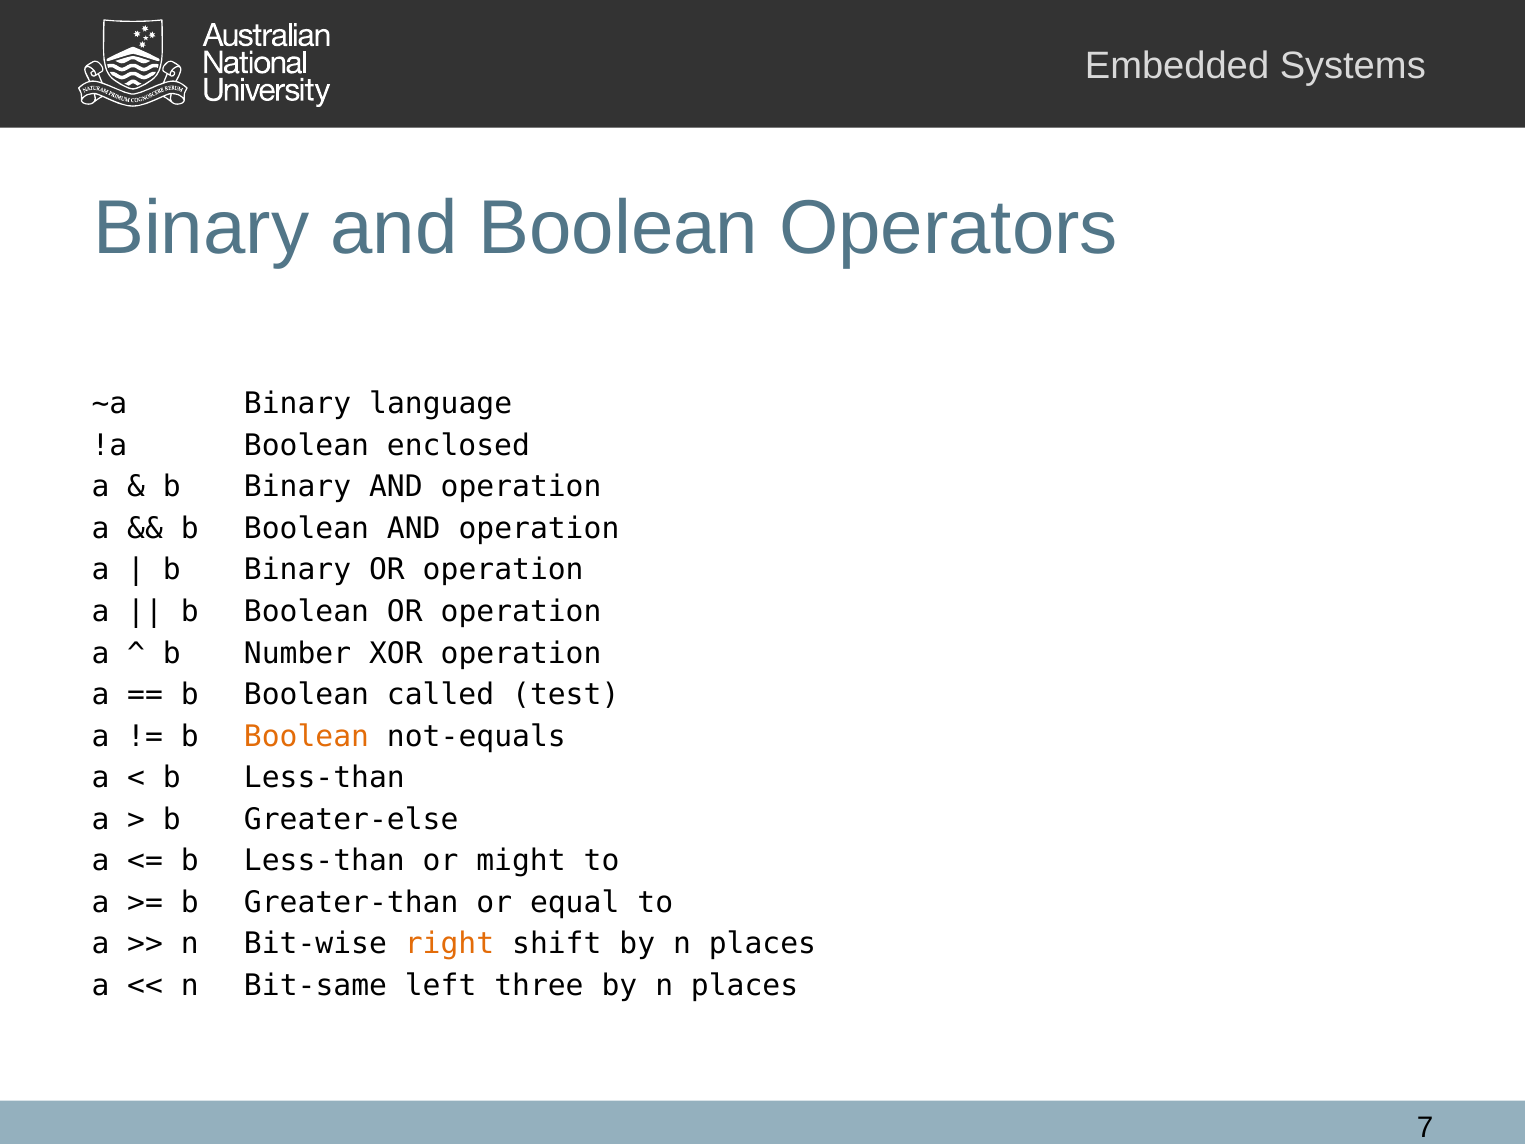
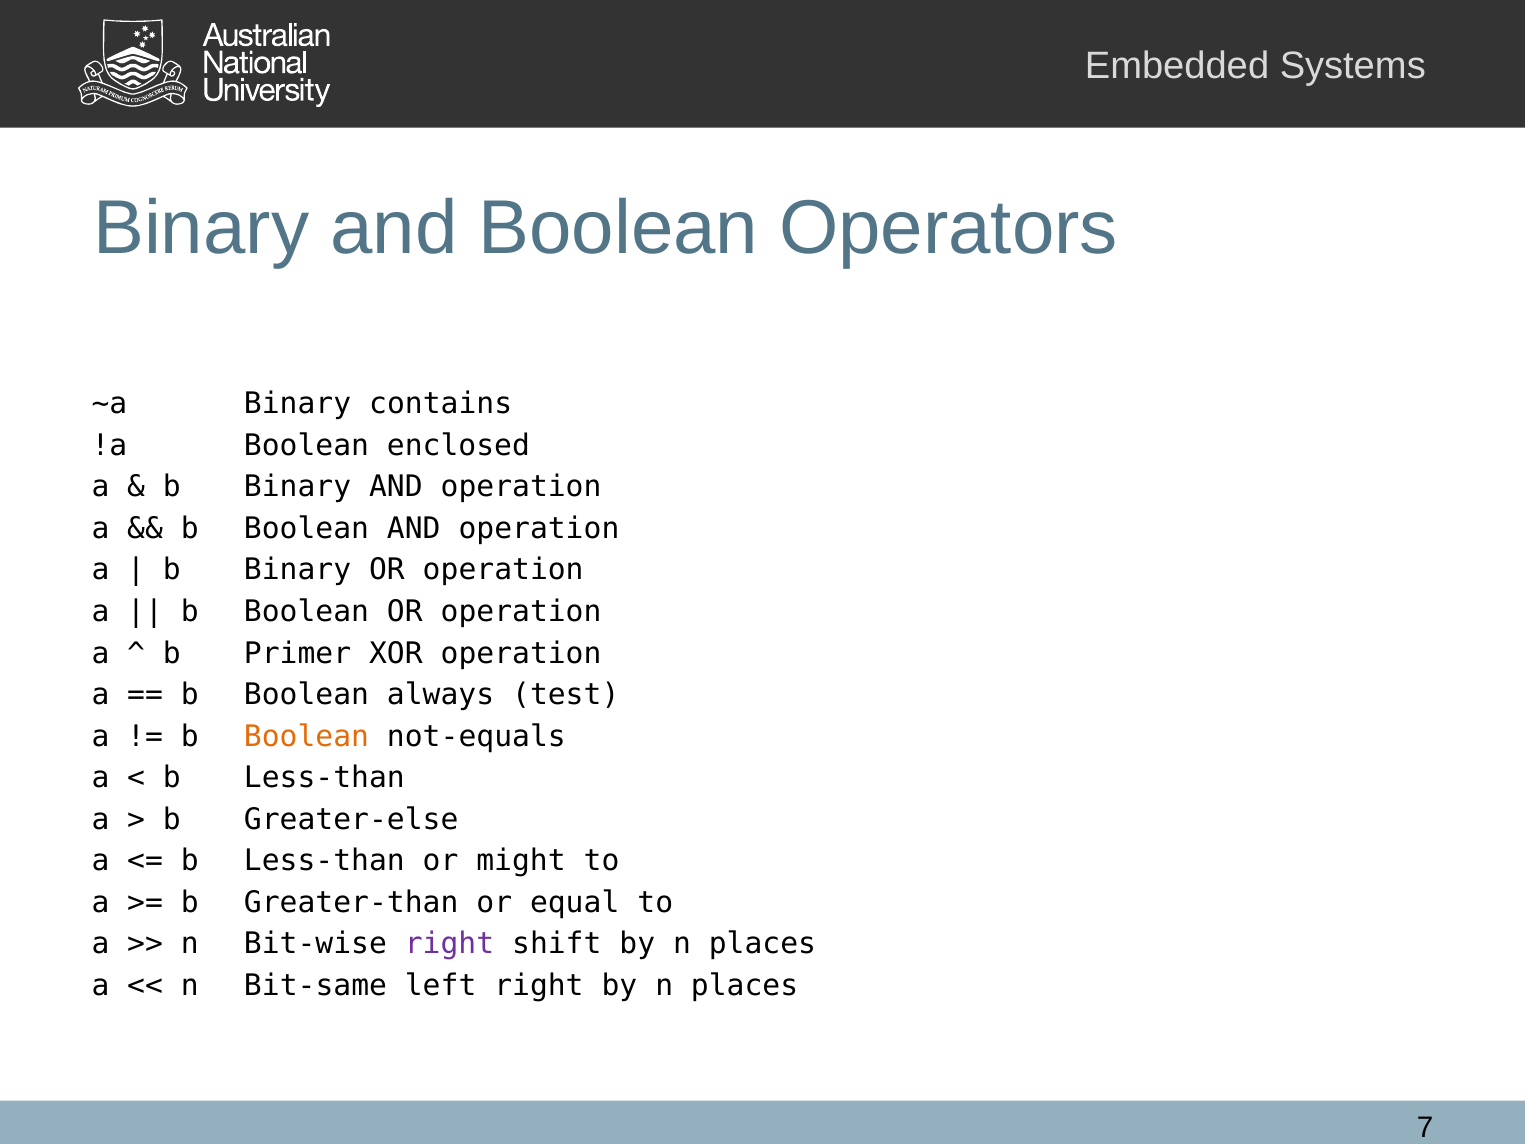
language: language -> contains (441, 404)
Number: Number -> Primer (298, 653)
called: called -> always (441, 695)
right colour: orange -> purple (449, 944)
left three: three -> right (539, 986)
